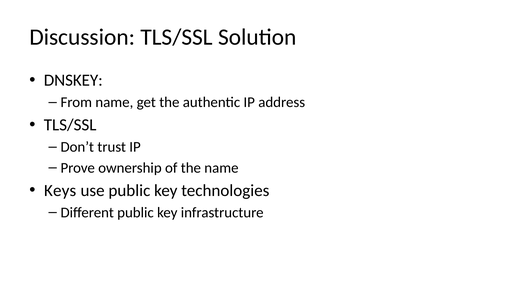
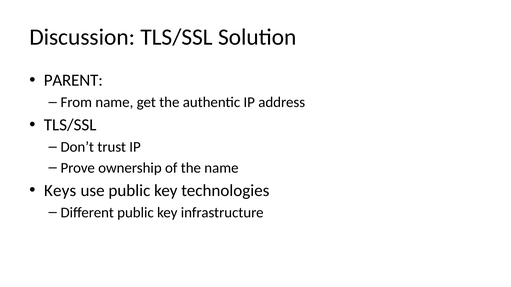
DNSKEY: DNSKEY -> PARENT (73, 80)
